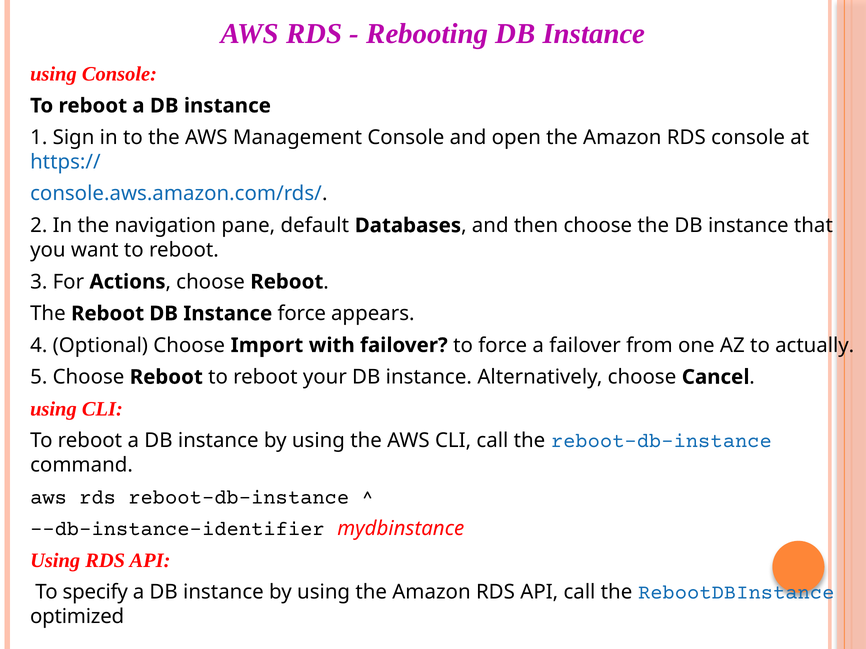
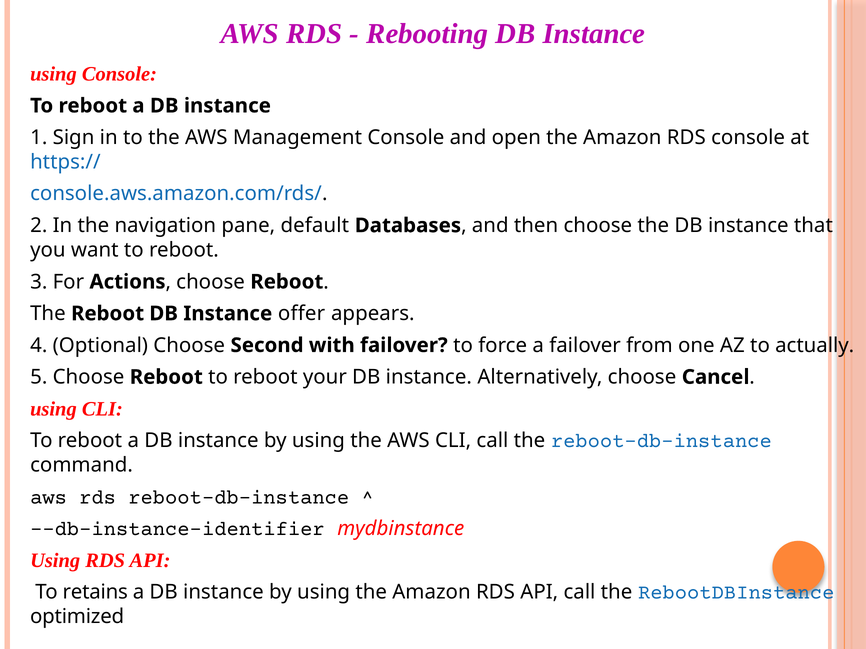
Instance force: force -> offer (302, 314)
Import: Import -> Second (267, 346)
specify: specify -> retains (95, 593)
